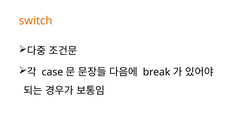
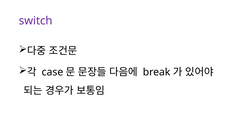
switch colour: orange -> purple (36, 21)
